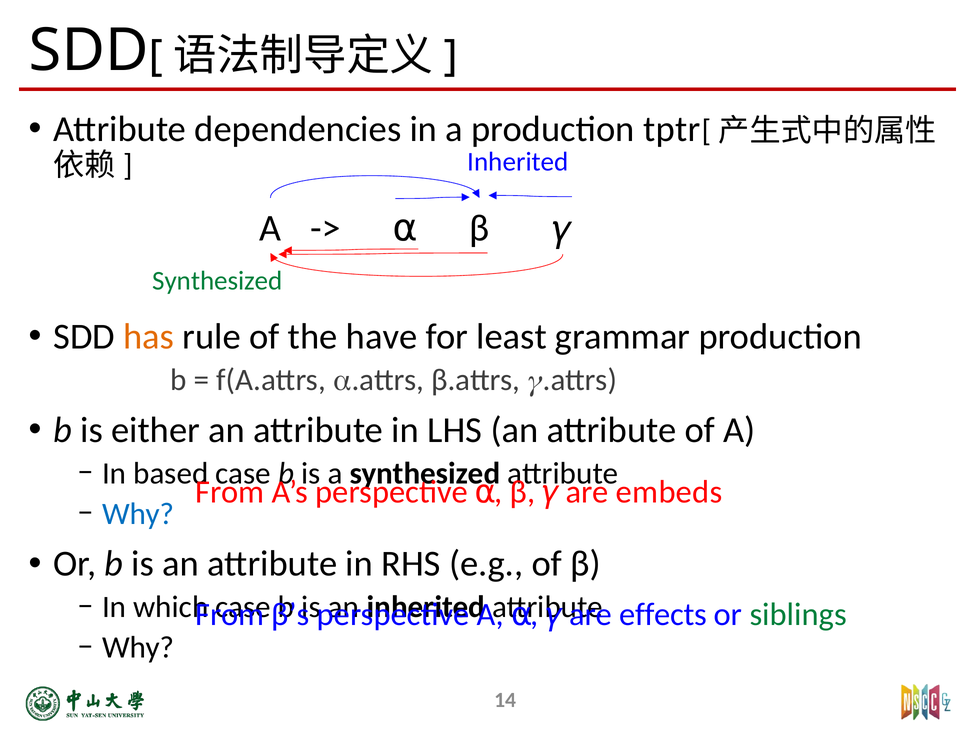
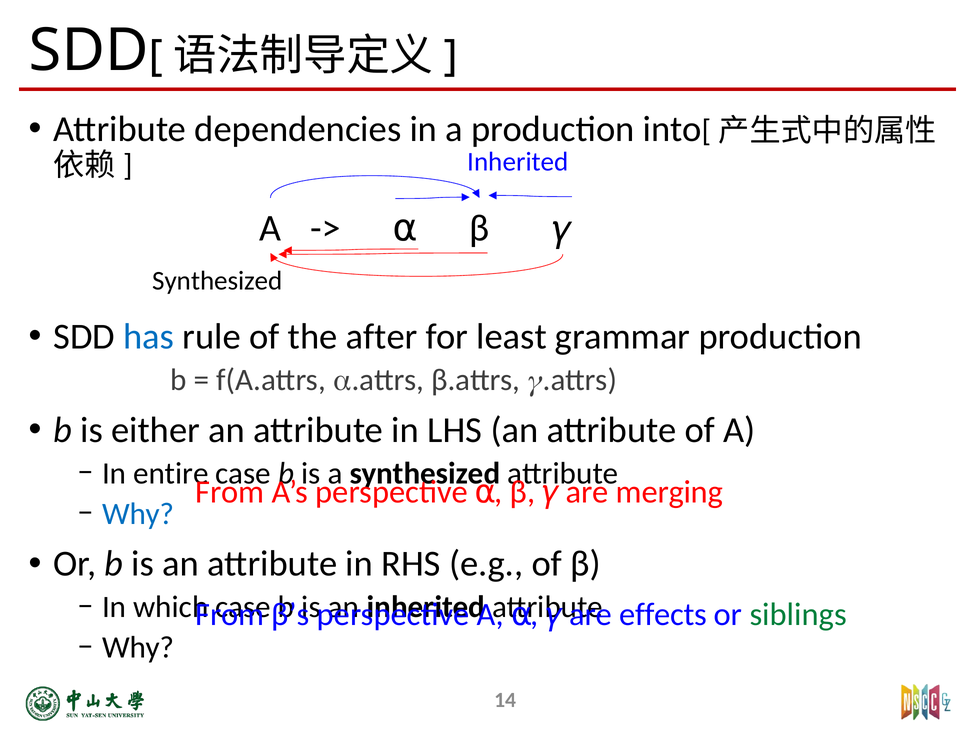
tptr: tptr -> into (672, 129)
Synthesized colour: green -> black (217, 281)
has colour: orange -> blue (149, 337)
have: have -> after (382, 337)
based: based -> entire (171, 474)
embeds: embeds -> merging (669, 492)
